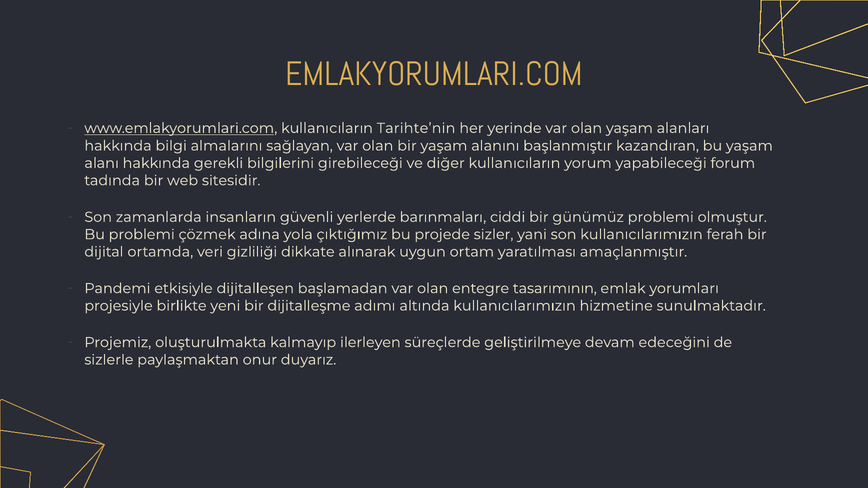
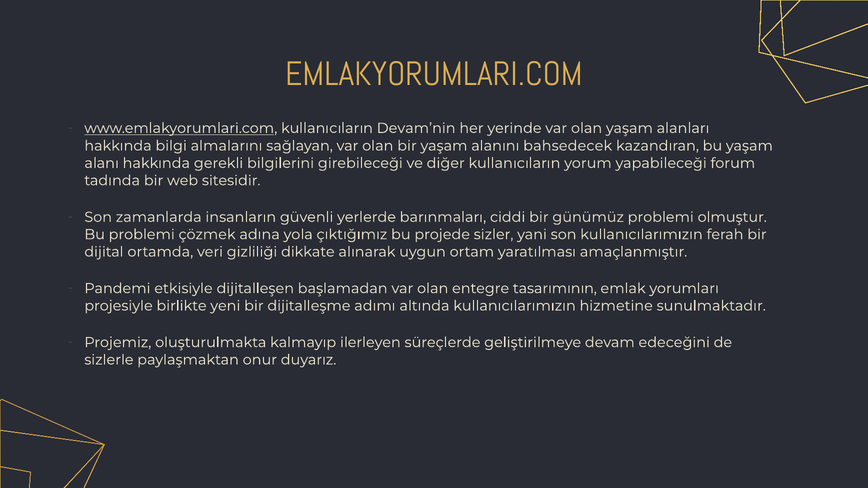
Tarihte’nin: Tarihte’nin -> Devam’nin (416, 128)
başlanmıştır: başlanmıştır -> bahsedecek (568, 146)
